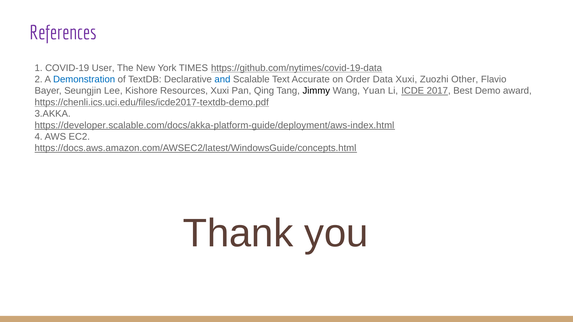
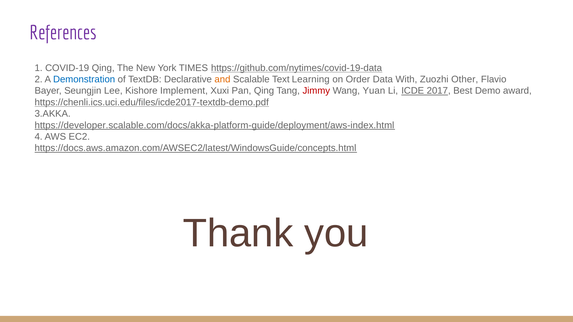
COVID-19 User: User -> Qing (103, 68)
and colour: blue -> orange (222, 79)
Accurate: Accurate -> Learning (311, 79)
Data Xuxi: Xuxi -> With (406, 79)
Resources: Resources -> Implement (184, 91)
Jimmy colour: black -> red (316, 91)
